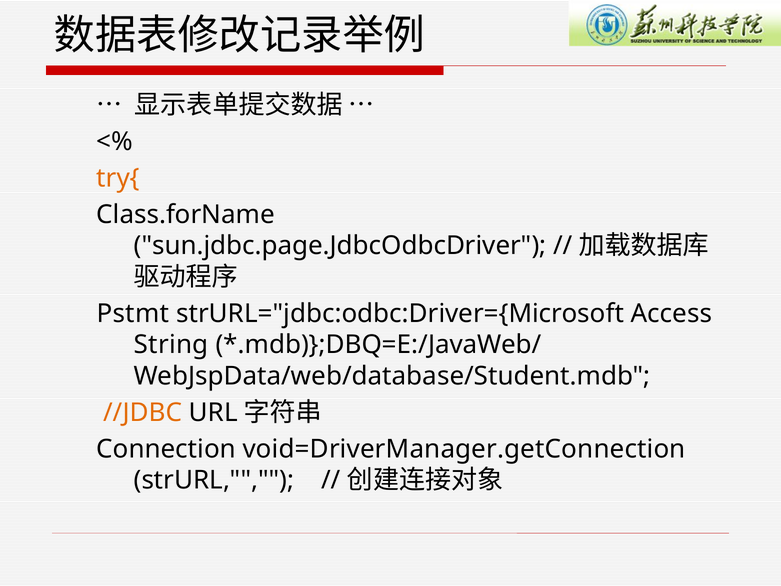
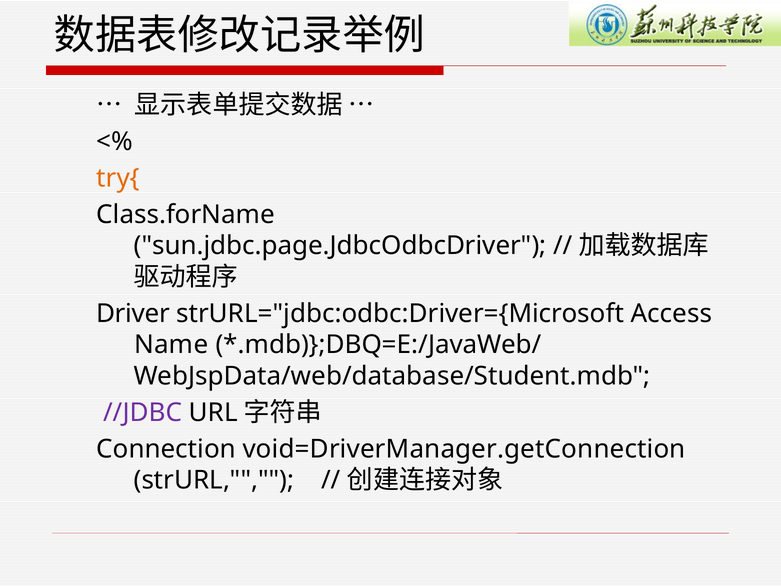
Pstmt: Pstmt -> Driver (133, 313)
String: String -> Name (171, 345)
//JDBC colour: orange -> purple (143, 412)
